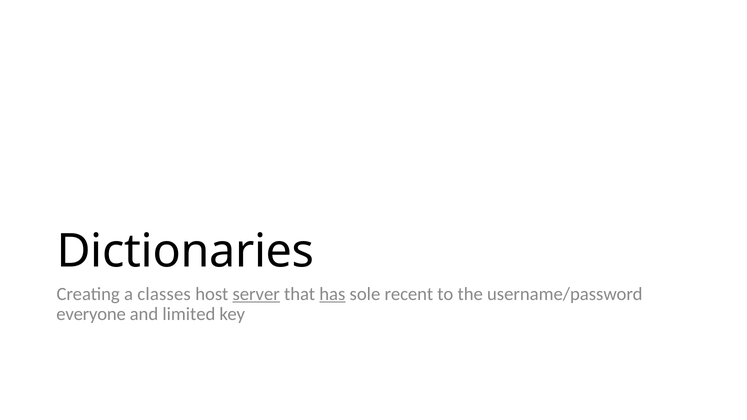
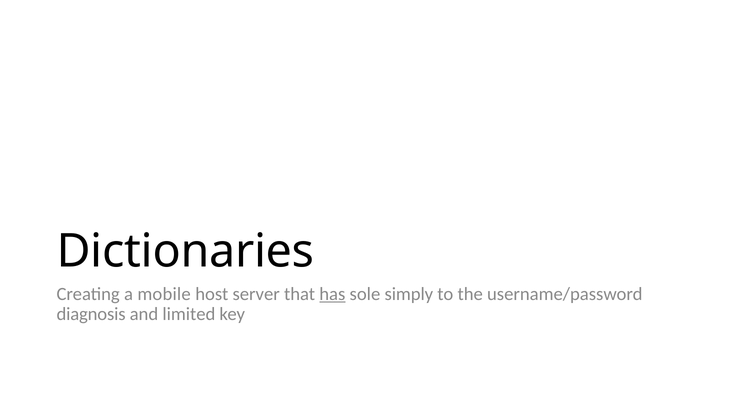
classes: classes -> mobile (164, 294)
server underline: present -> none (256, 294)
recent: recent -> simply (409, 294)
everyone: everyone -> diagnosis (91, 314)
